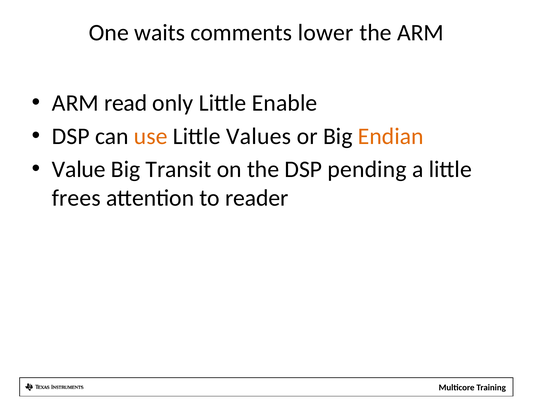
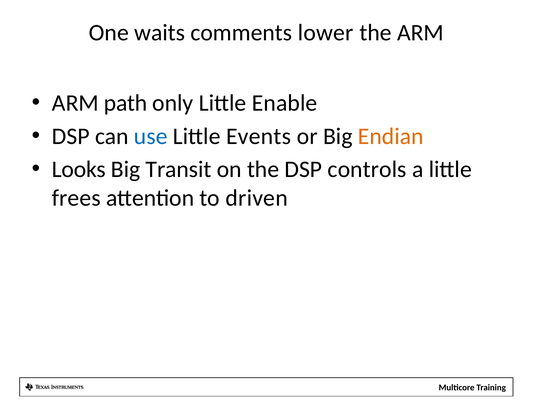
read: read -> path (126, 103)
use colour: orange -> blue (151, 136)
Values: Values -> Events (259, 136)
Value: Value -> Looks (79, 169)
pending: pending -> controls (367, 169)
reader: reader -> driven (257, 198)
